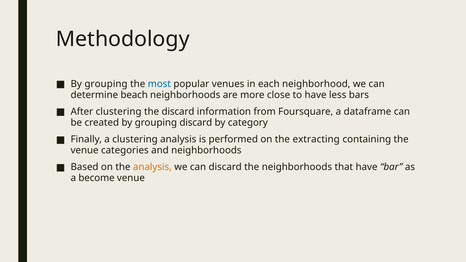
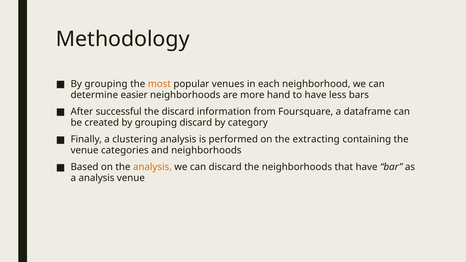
most colour: blue -> orange (159, 84)
beach: beach -> easier (134, 95)
close: close -> hand (279, 95)
After clustering: clustering -> successful (119, 112)
a become: become -> analysis (97, 178)
